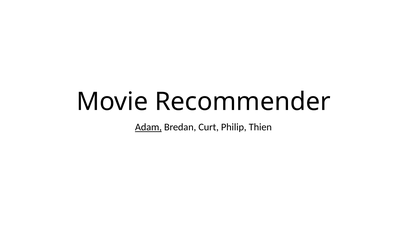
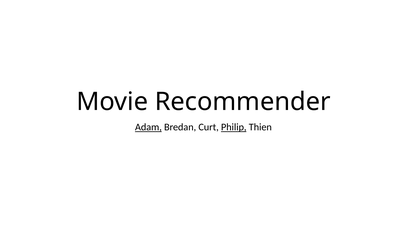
Philip underline: none -> present (234, 127)
